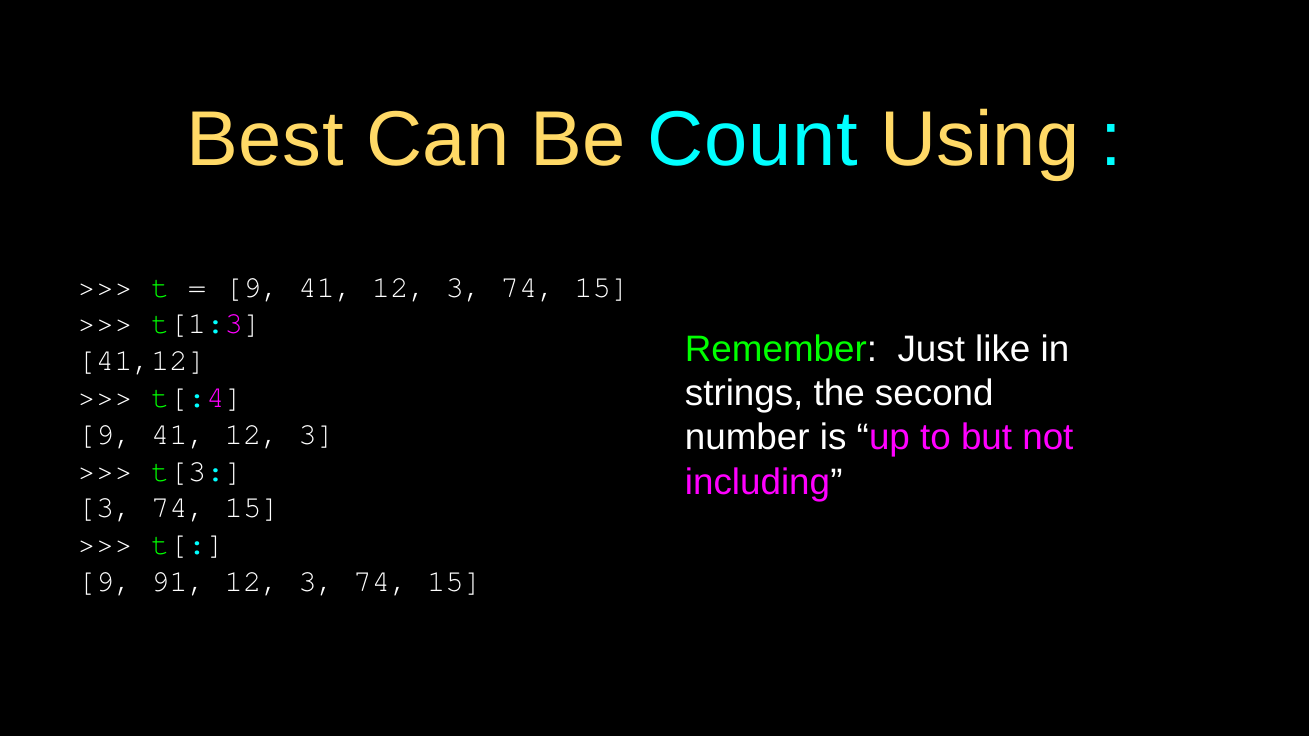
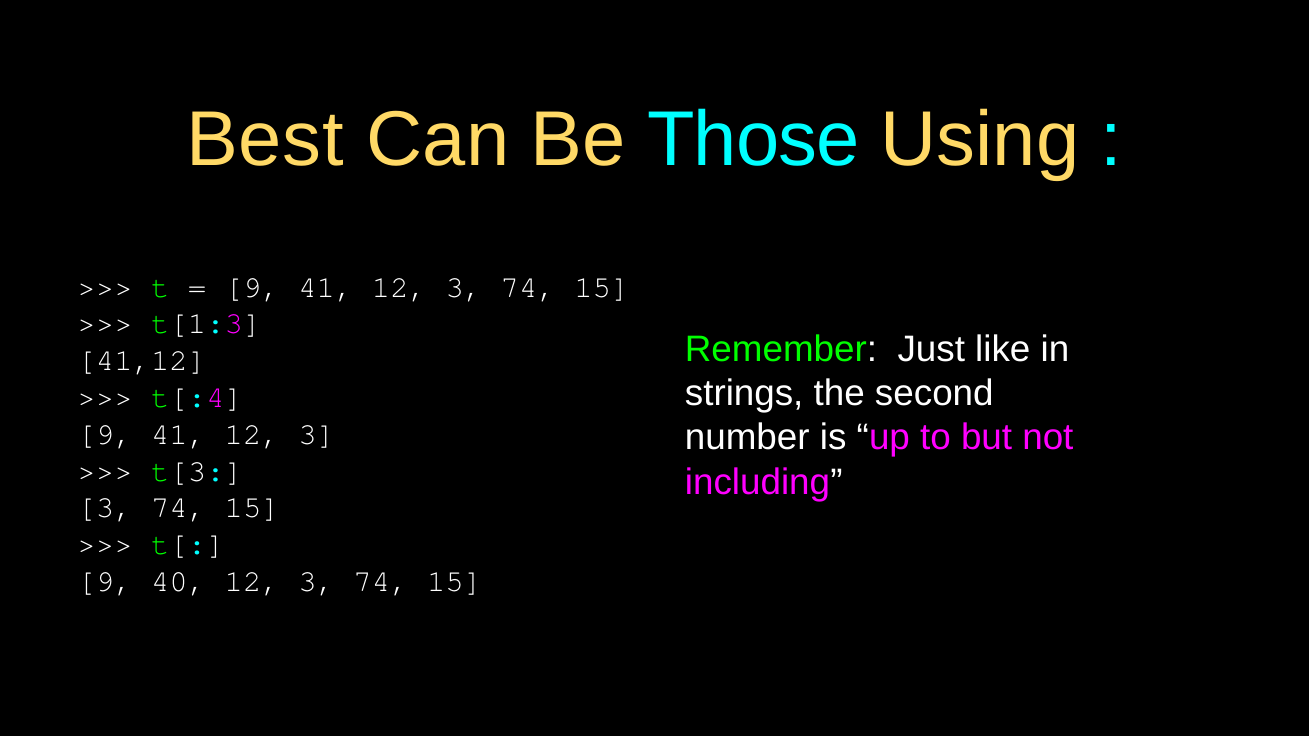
Count: Count -> Those (754, 140)
91: 91 -> 40 (179, 582)
